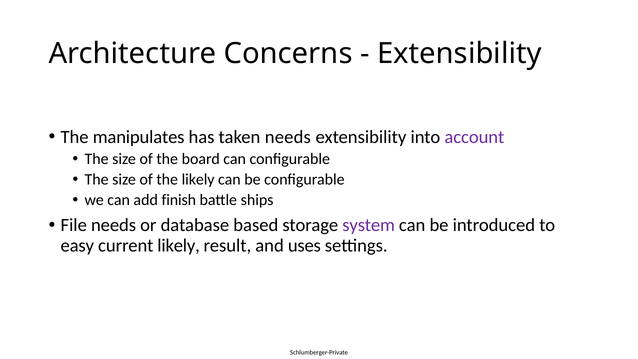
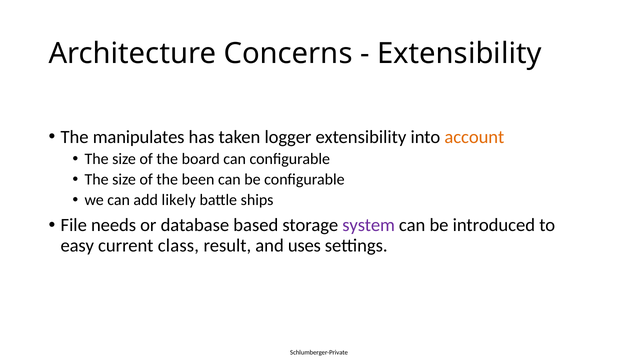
taken needs: needs -> logger (288, 137)
account colour: purple -> orange (474, 137)
the likely: likely -> been (198, 179)
finish: finish -> likely (179, 200)
current likely: likely -> class (178, 245)
